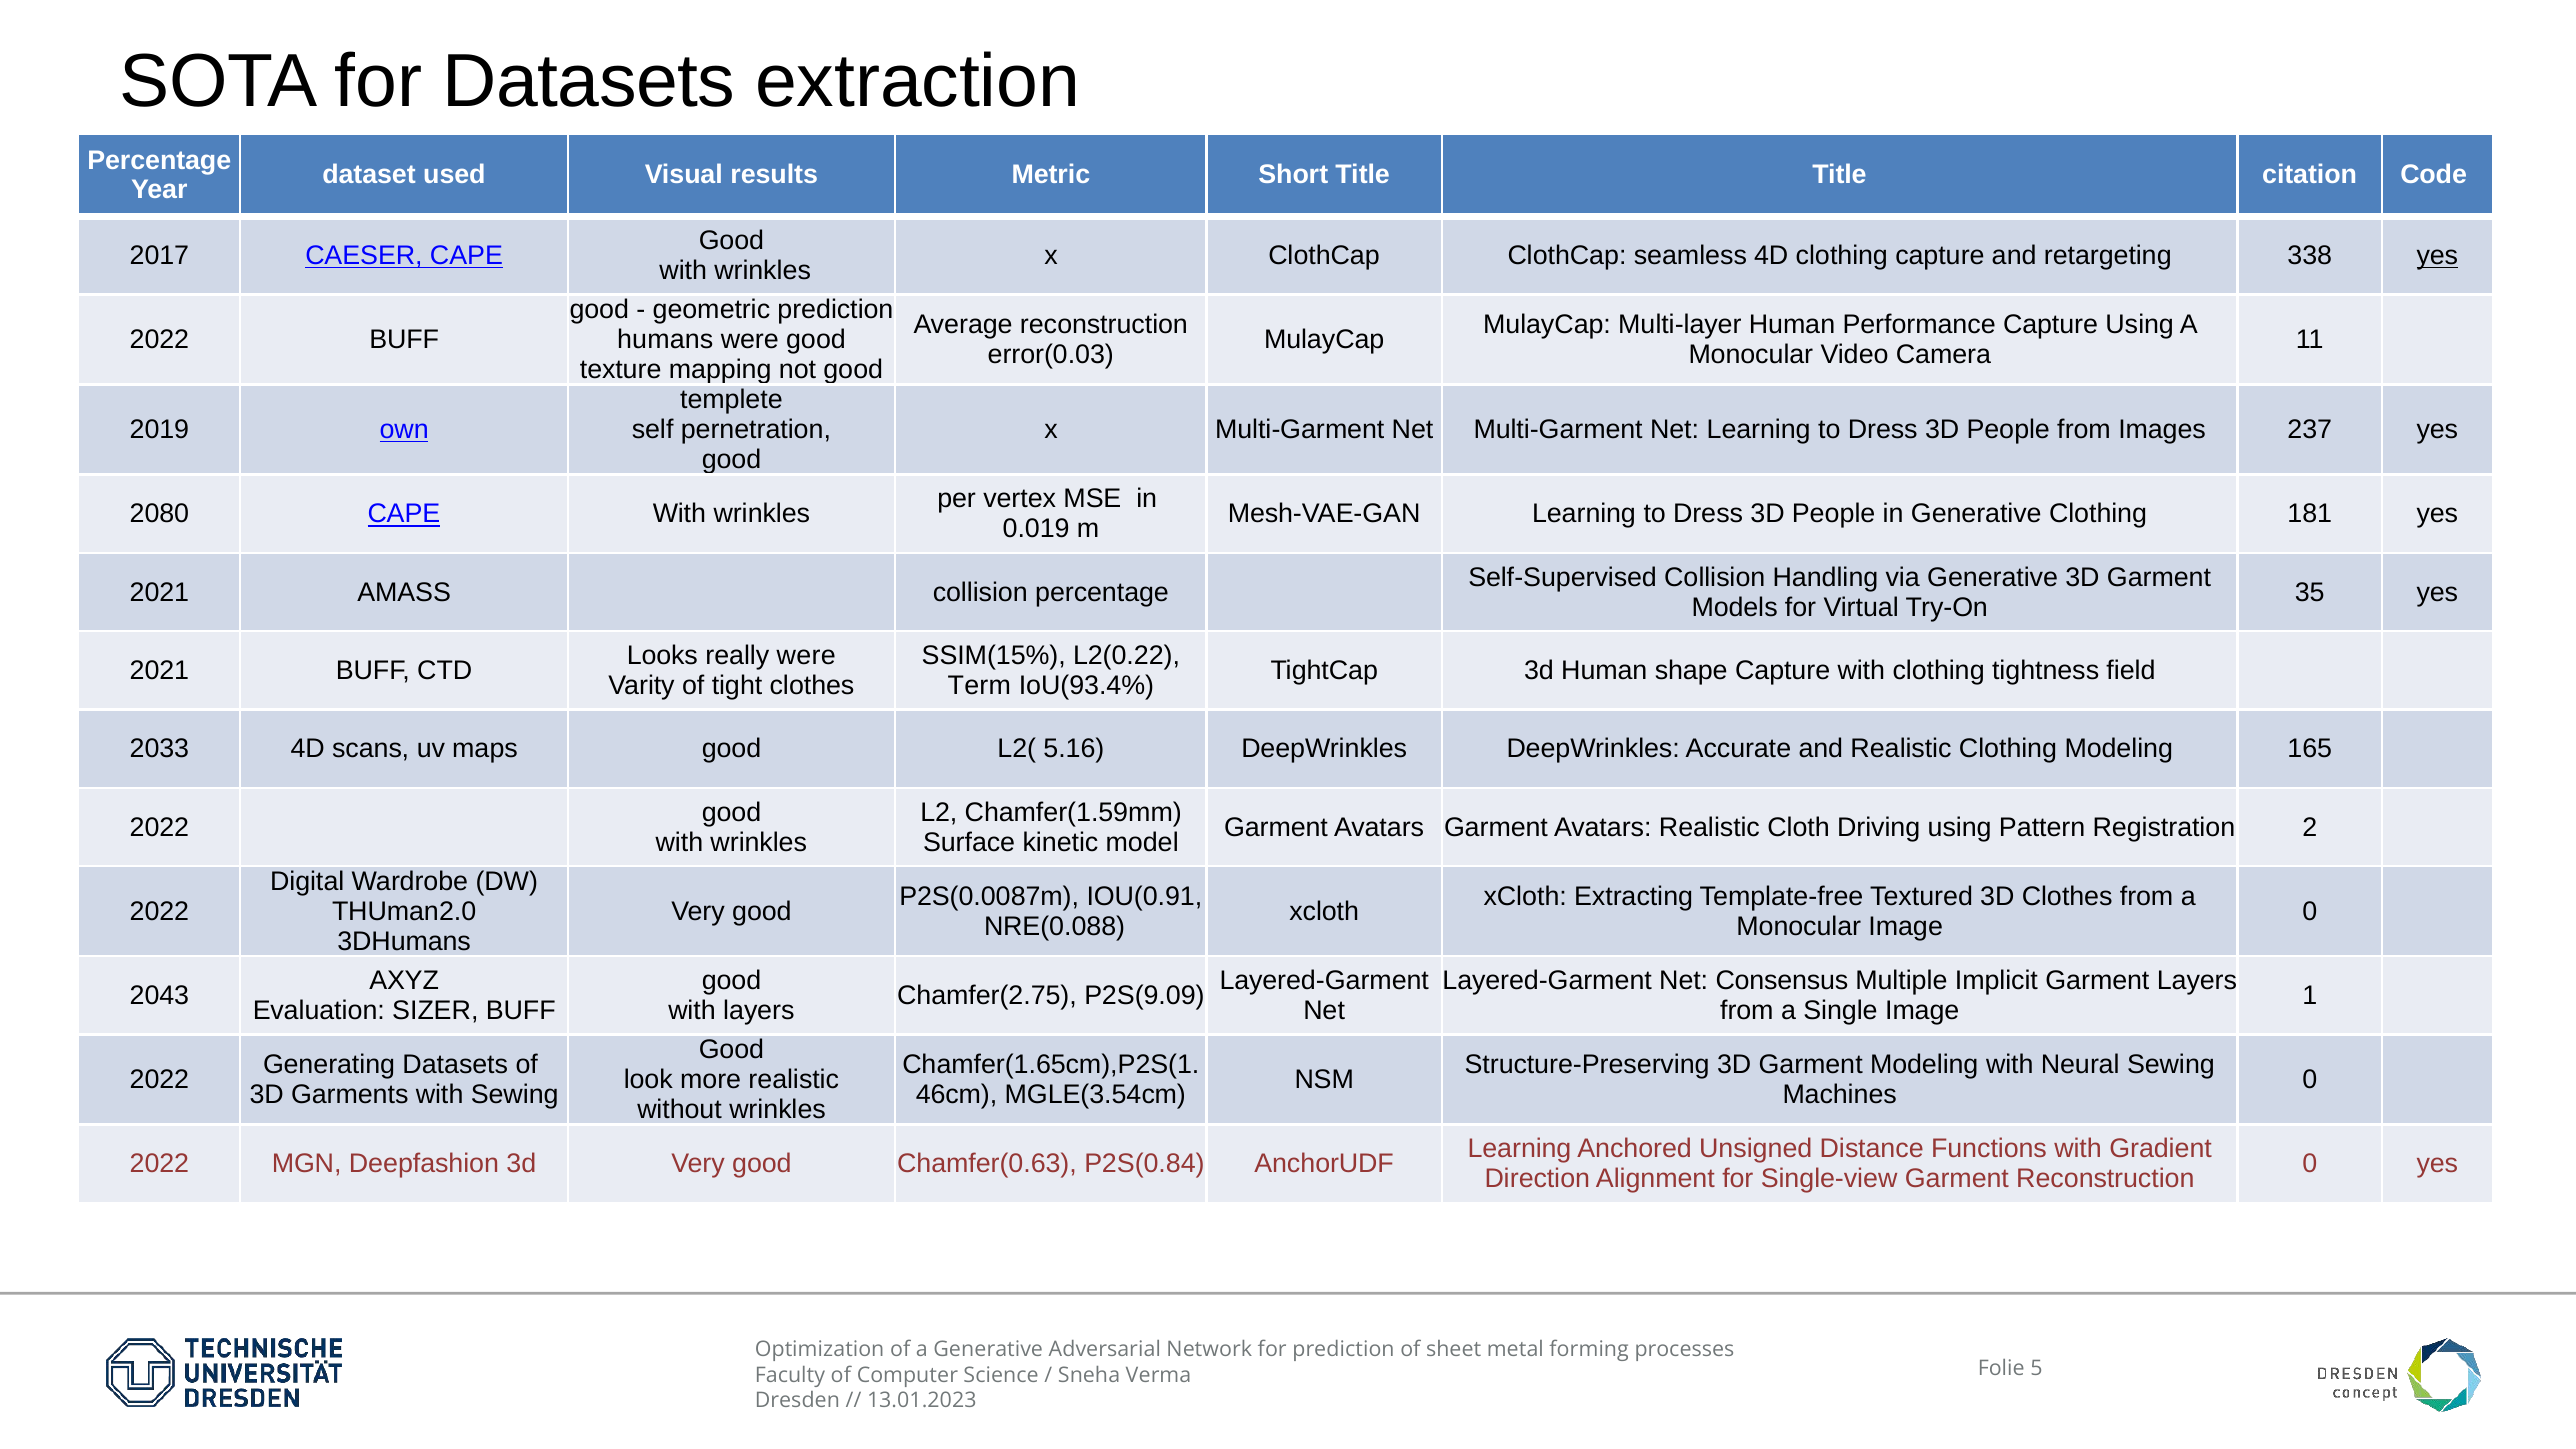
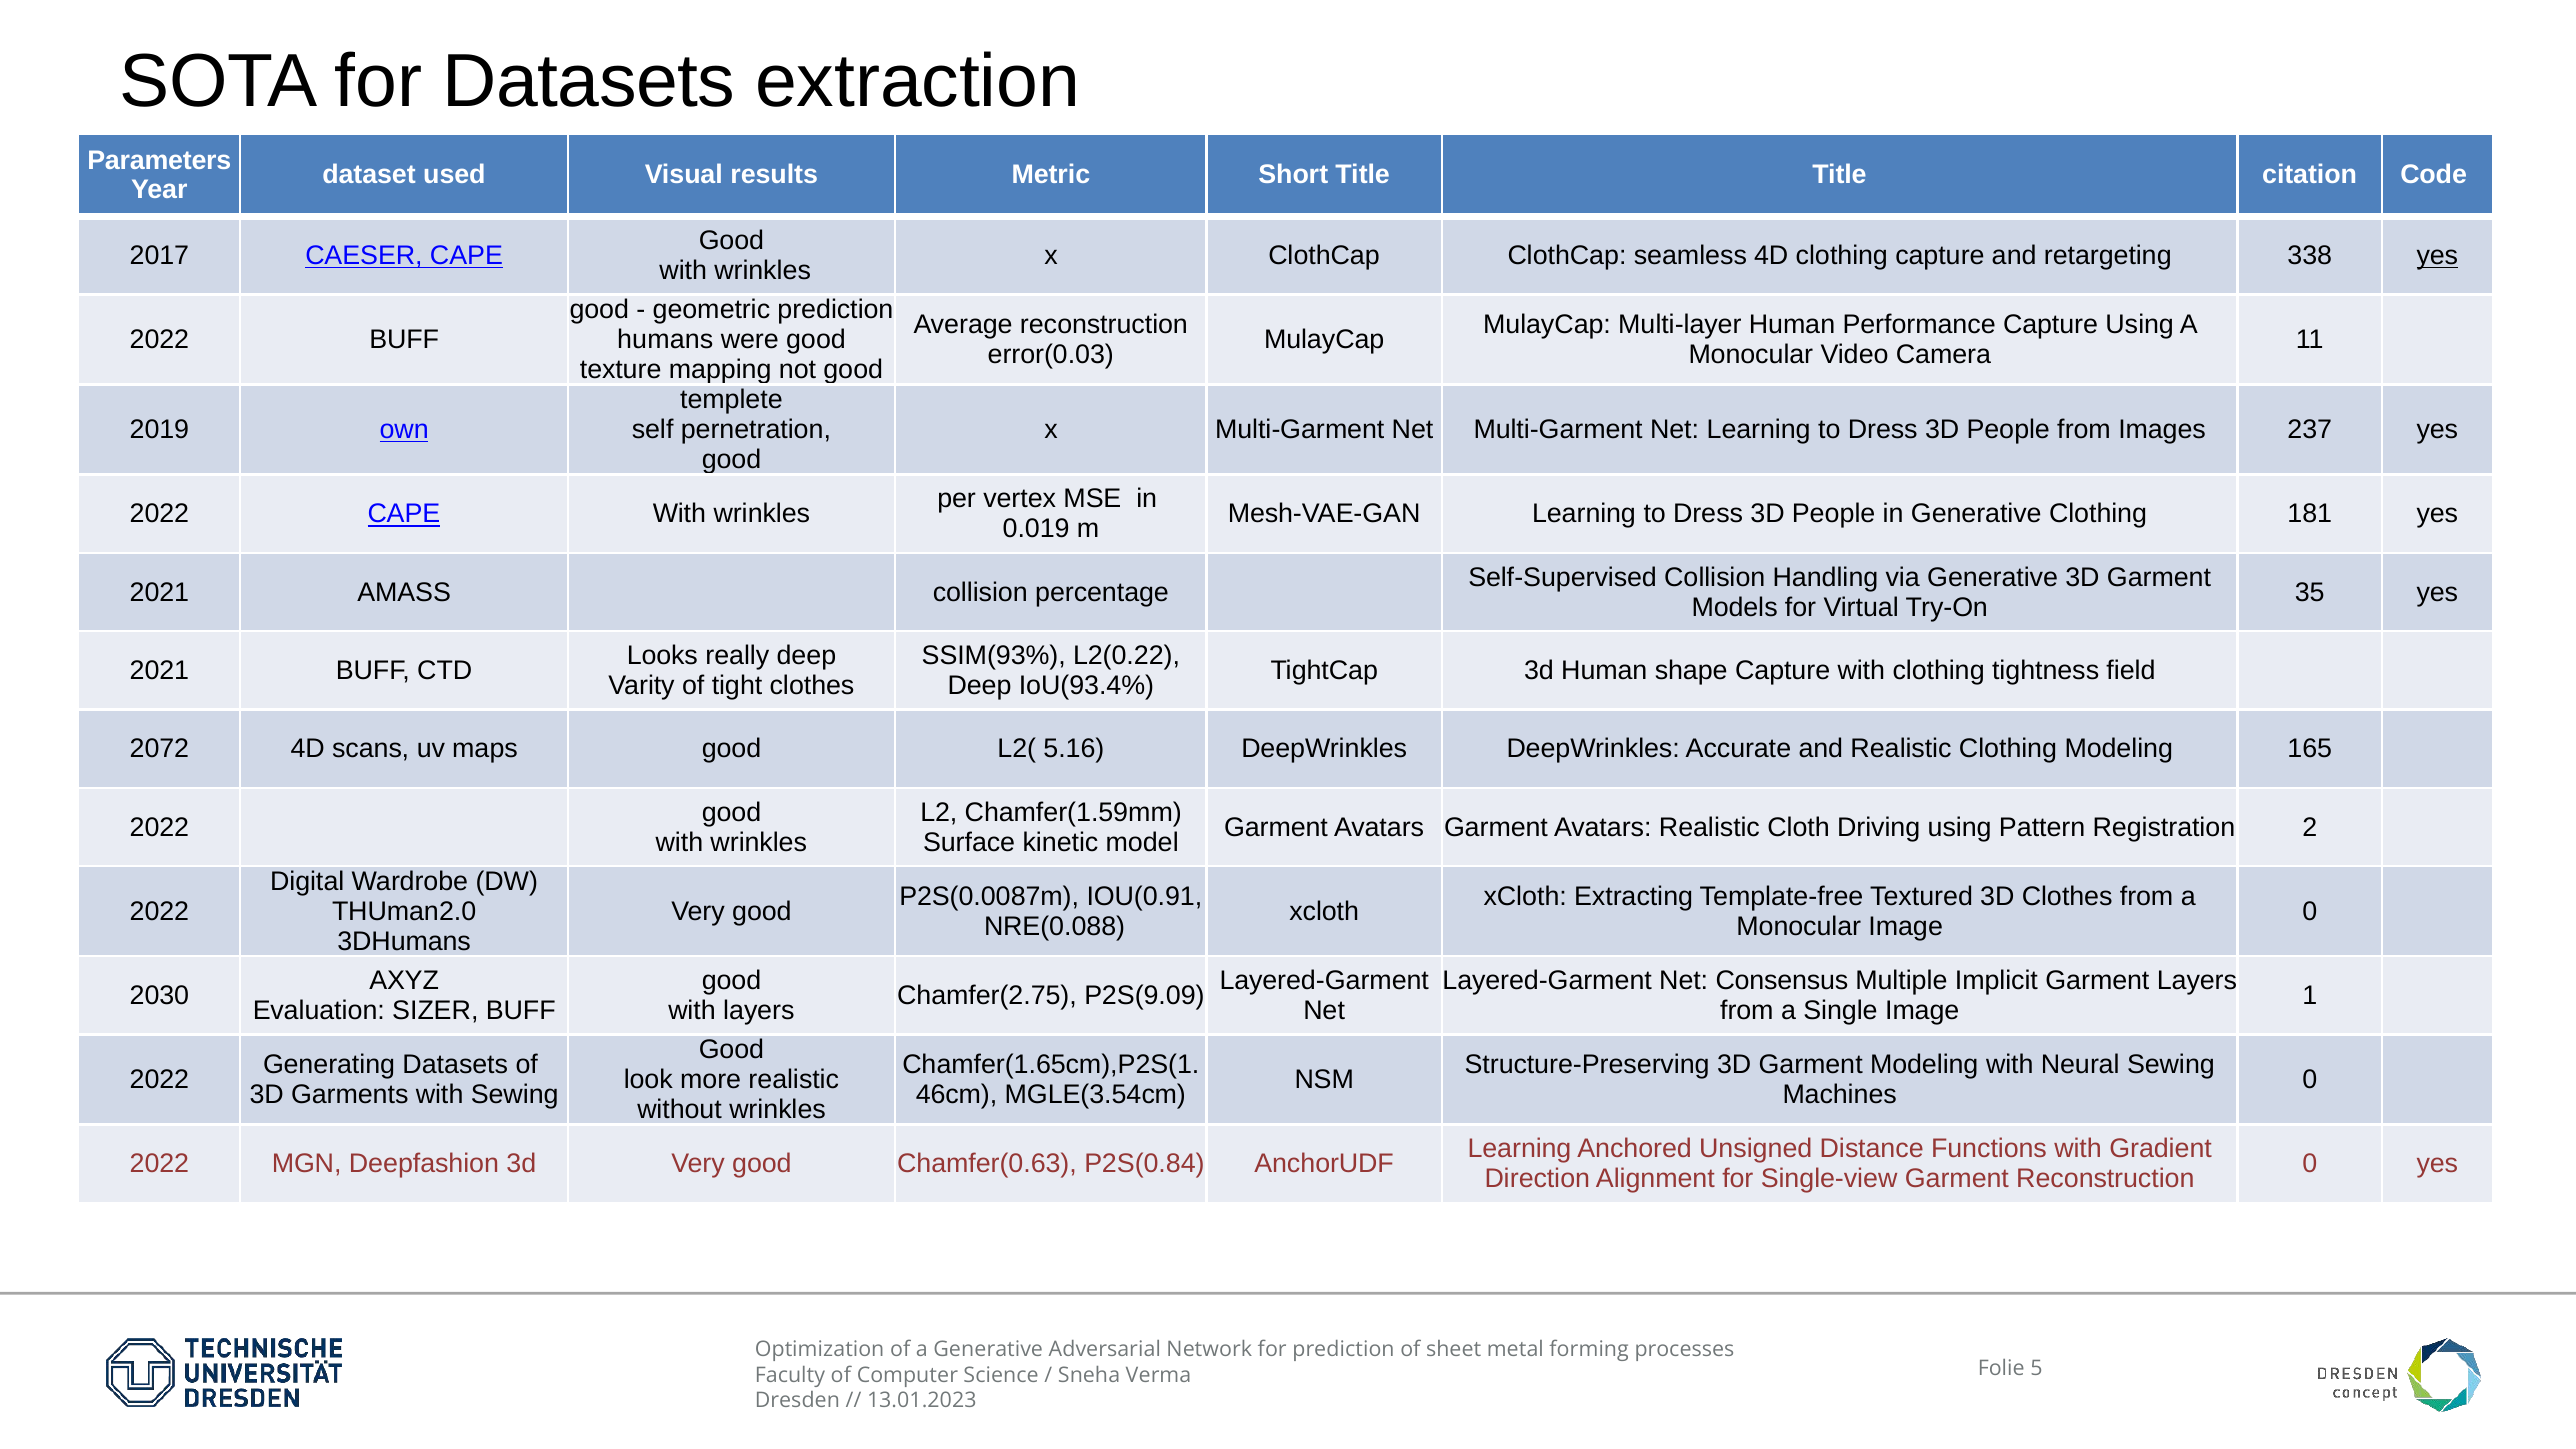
Percentage: Percentage -> Parameters (159, 160)
2080: 2080 -> 2022 (159, 514)
really were: were -> deep (806, 656)
SSIM(15%: SSIM(15% -> SSIM(93% (994, 656)
Term: Term -> Deep (980, 686)
2033: 2033 -> 2072 (159, 749)
2043: 2043 -> 2030 (159, 996)
